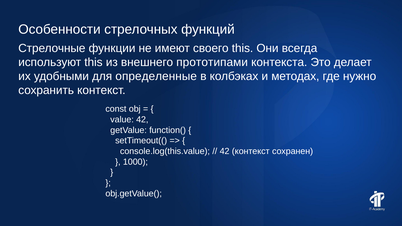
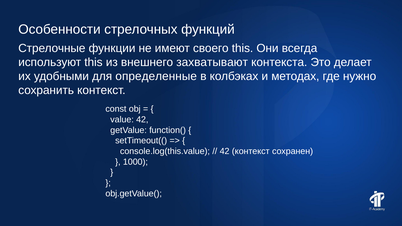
прототипами: прототипами -> захватывают (212, 62)
